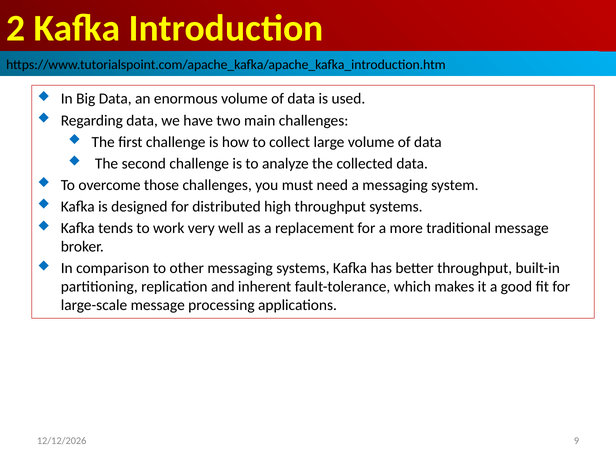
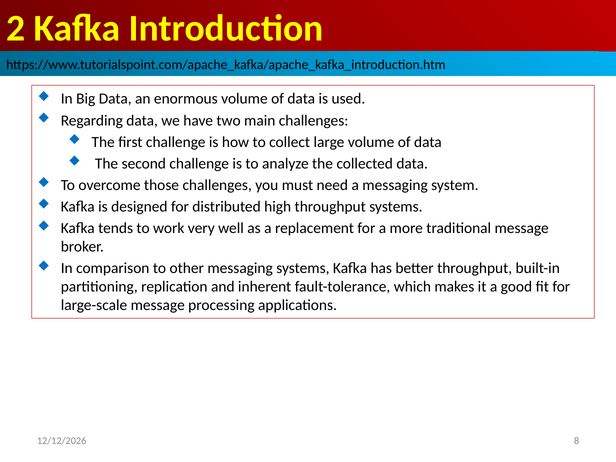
9: 9 -> 8 (576, 441)
